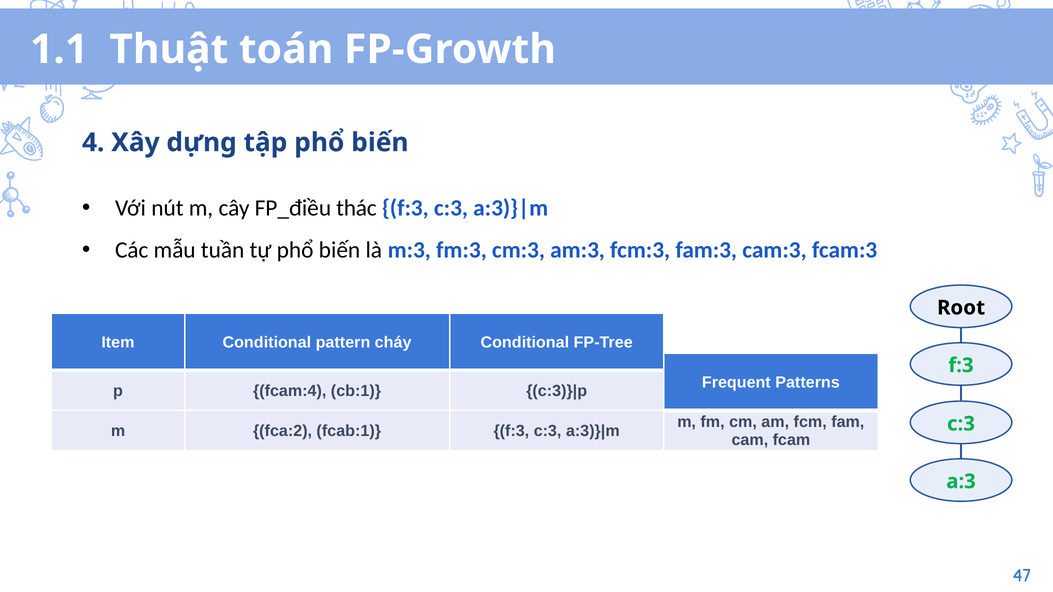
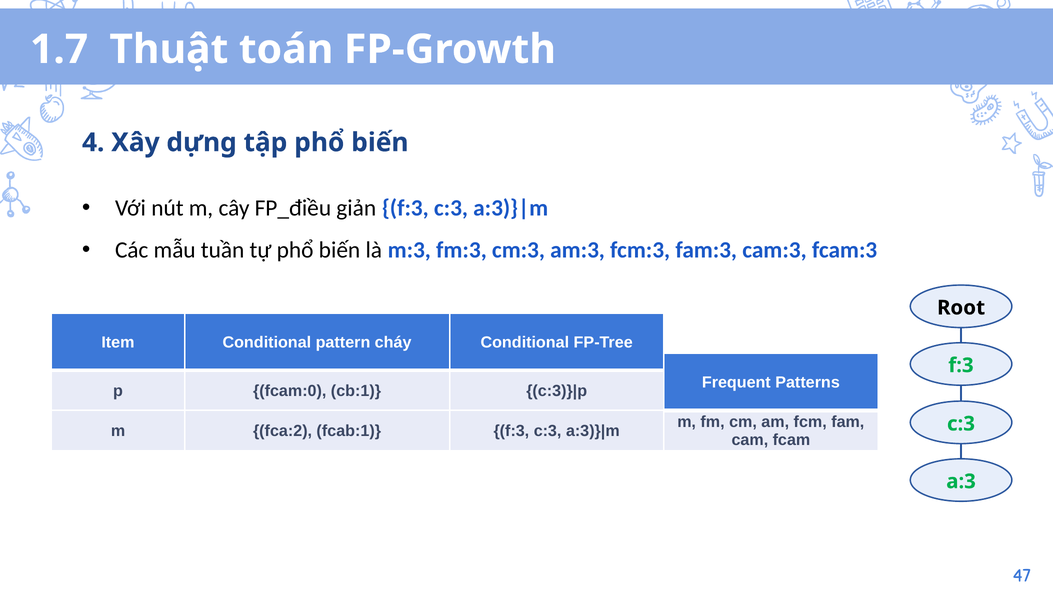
1.1: 1.1 -> 1.7 (59, 49)
thác: thác -> giản (356, 208)
fcam:4: fcam:4 -> fcam:0 (290, 391)
